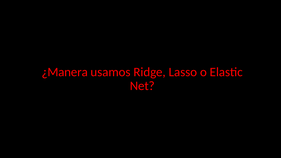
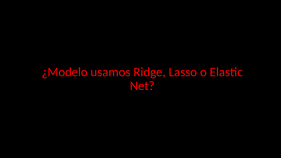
¿Manera: ¿Manera -> ¿Modelo (65, 72)
